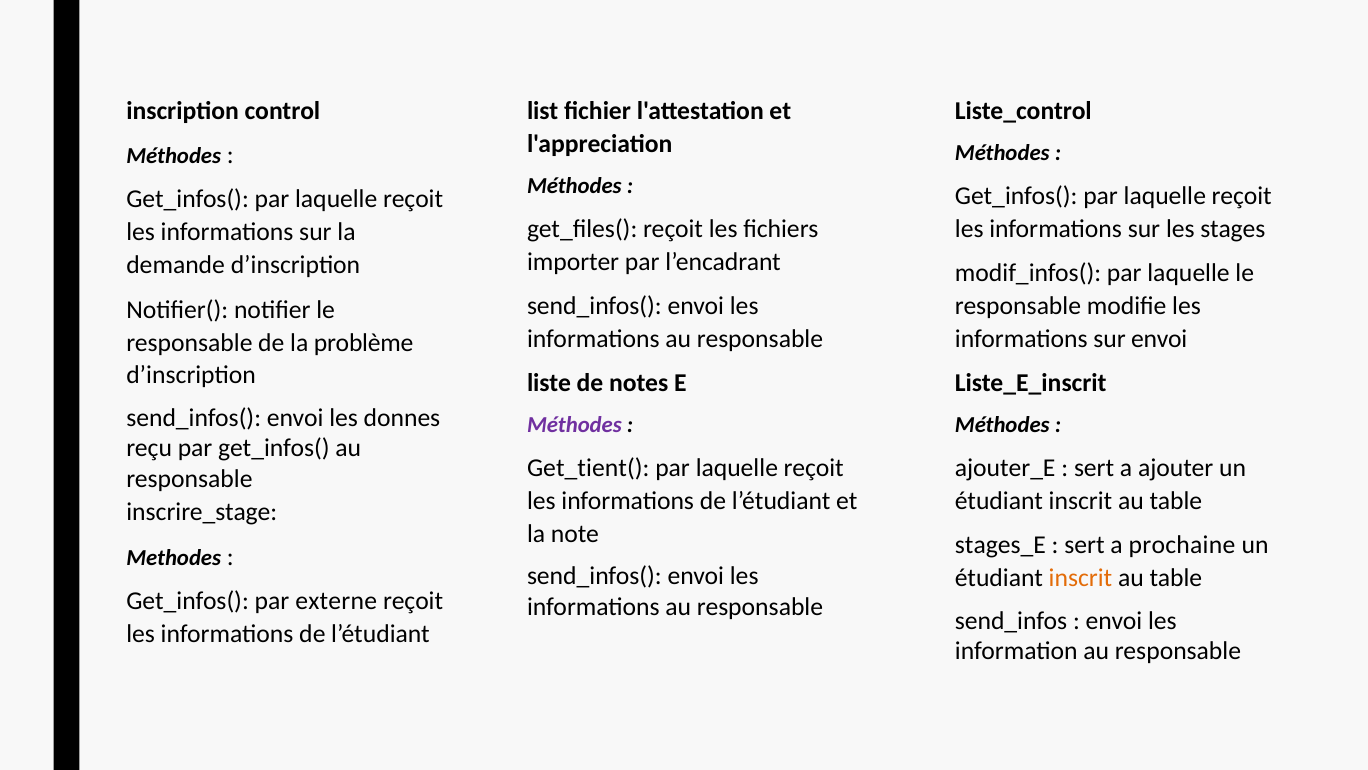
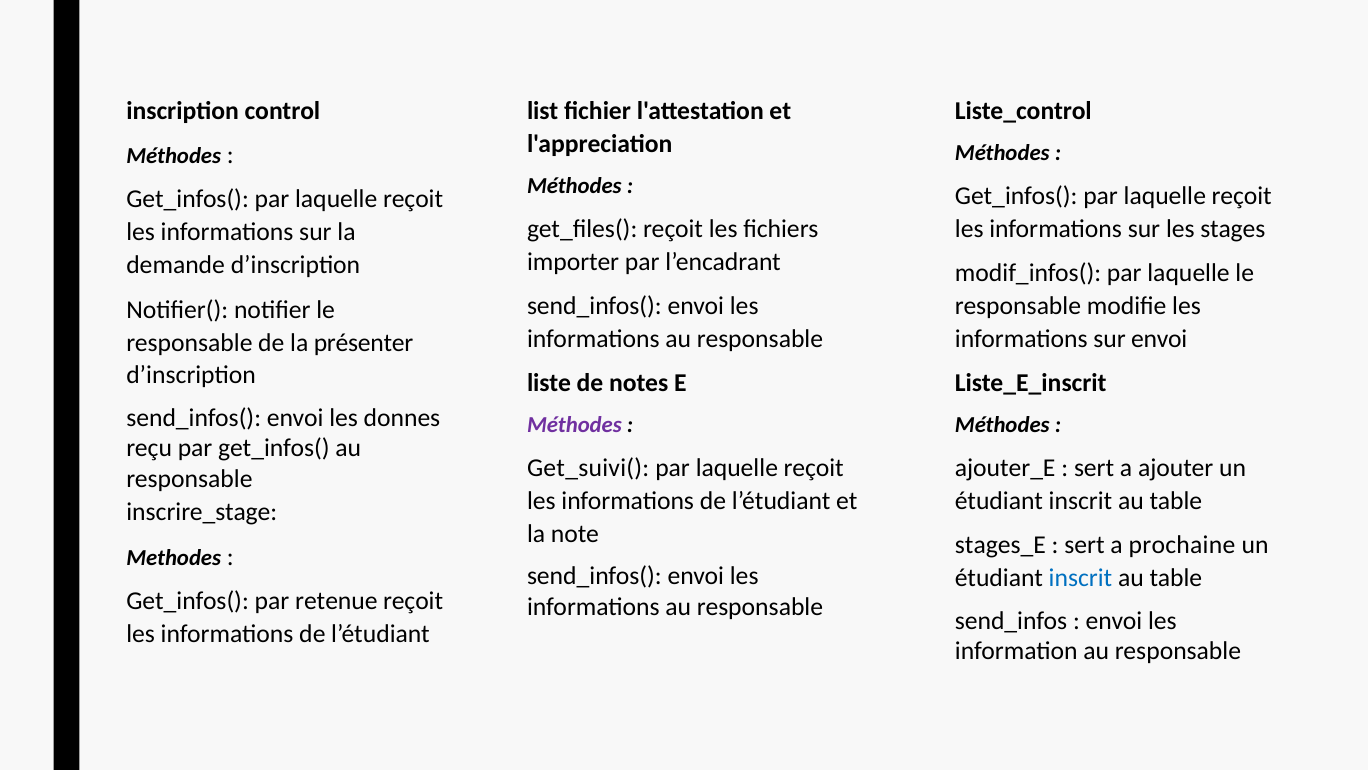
problème: problème -> présenter (364, 342)
Get_tient(: Get_tient( -> Get_suivi( (588, 468)
inscrit colour: orange -> blue (1080, 578)
externe: externe -> retenue (336, 601)
